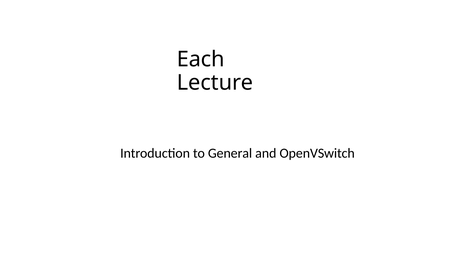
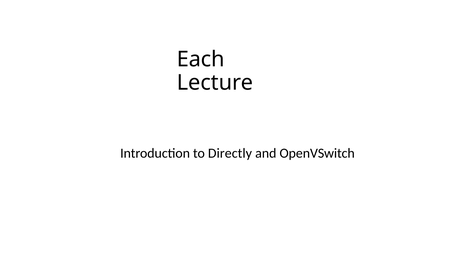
General: General -> Directly (230, 153)
